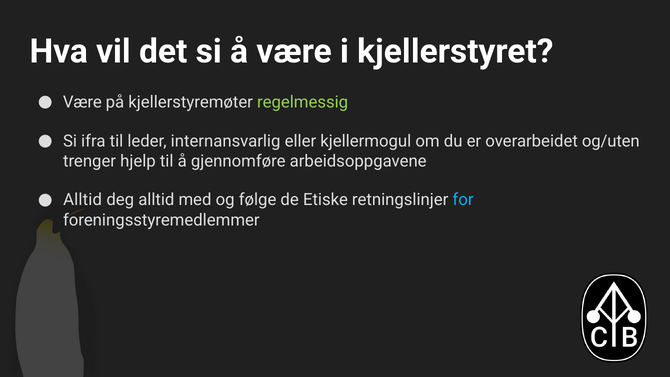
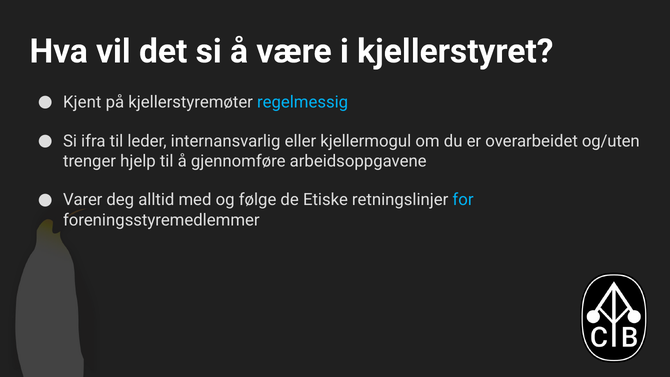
Være: Være -> Kjent (82, 102)
regelmessig colour: light green -> light blue (303, 102)
Alltid: Alltid -> Varer (83, 200)
